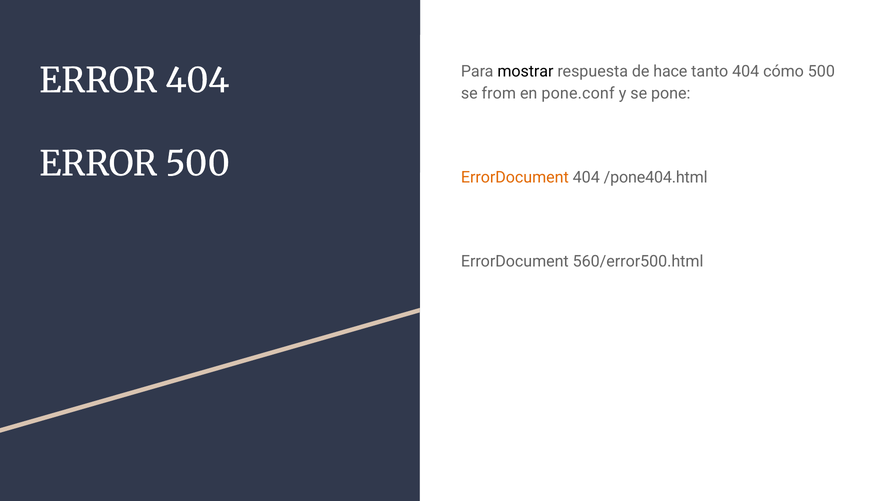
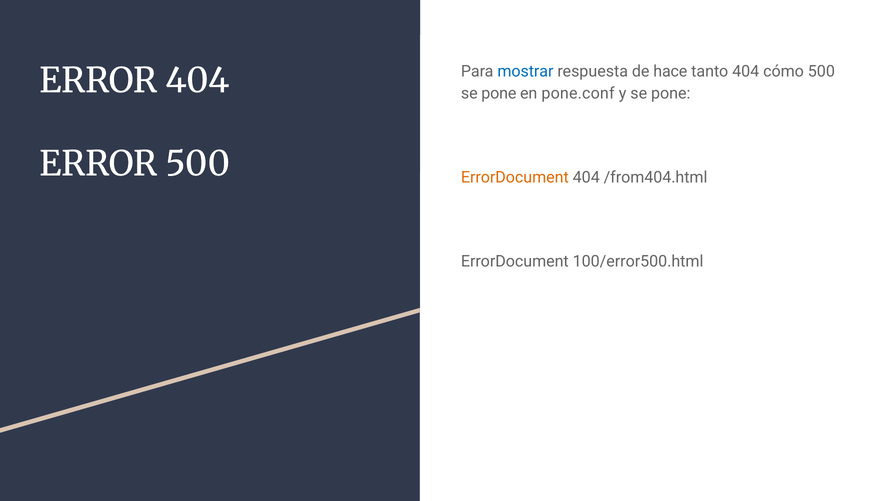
mostrar colour: black -> blue (525, 71)
from: from -> pone (499, 93)
/pone404.html: /pone404.html -> /from404.html (656, 177)
560/error500.html: 560/error500.html -> 100/error500.html (638, 261)
